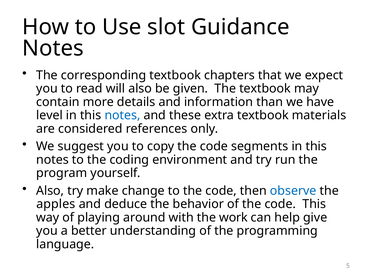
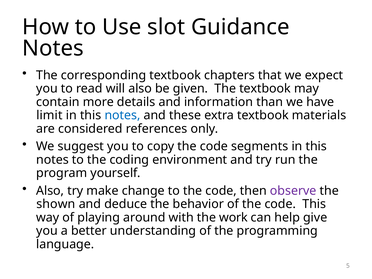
level: level -> limit (49, 115)
observe colour: blue -> purple (293, 191)
apples: apples -> shown (56, 204)
